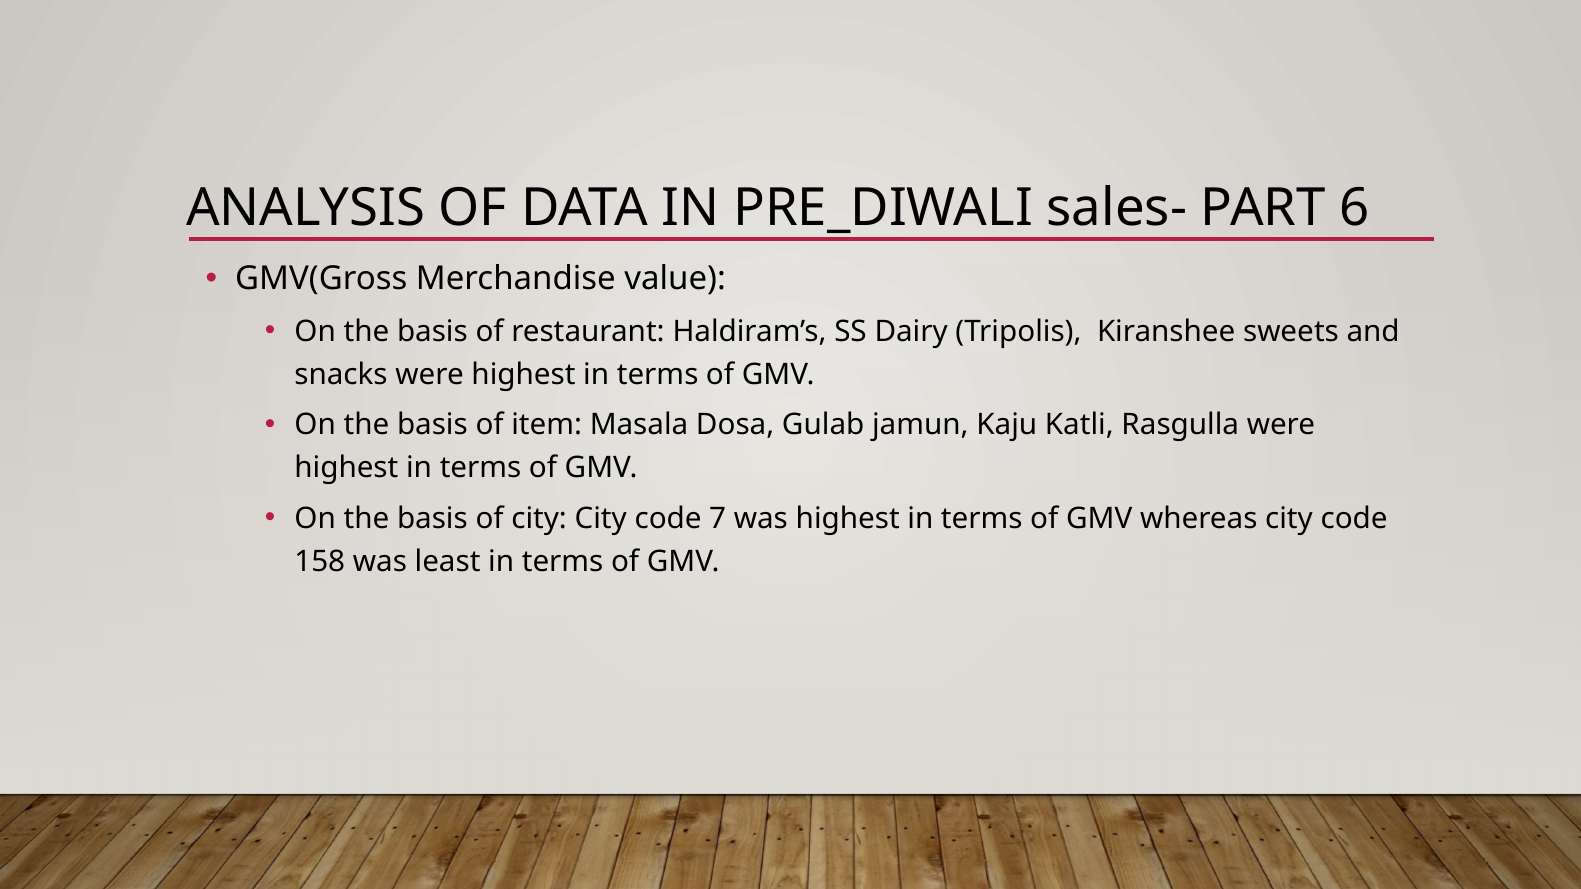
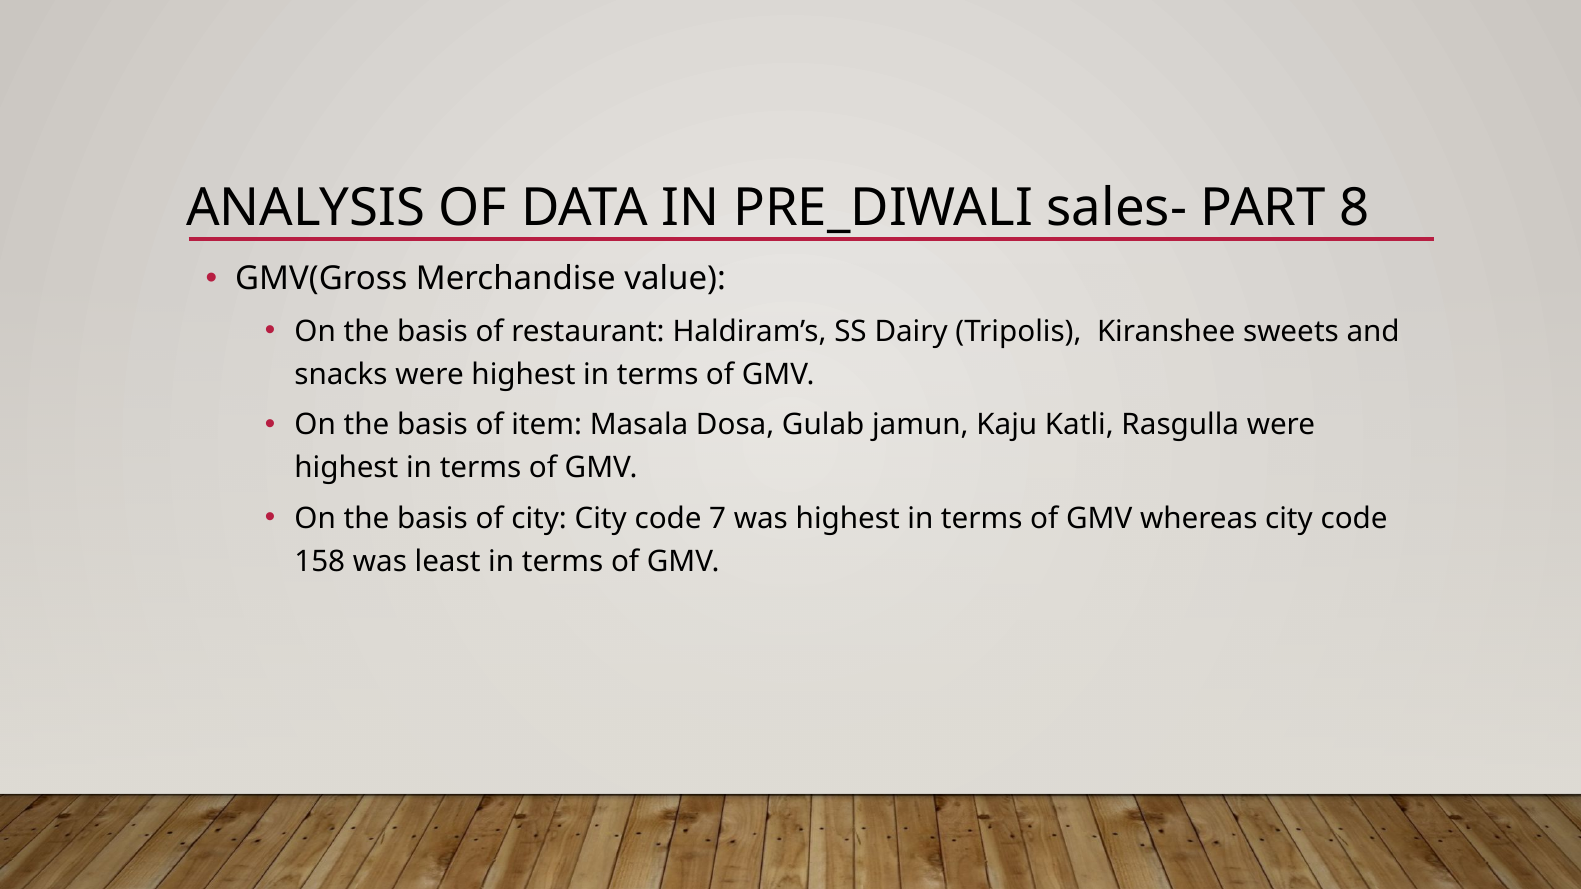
6: 6 -> 8 (1355, 209)
